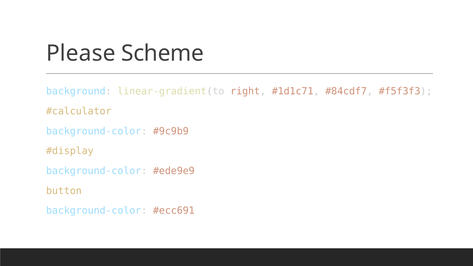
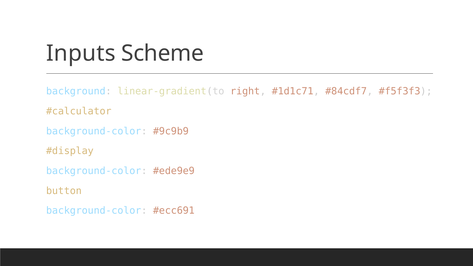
Please: Please -> Inputs (81, 53)
